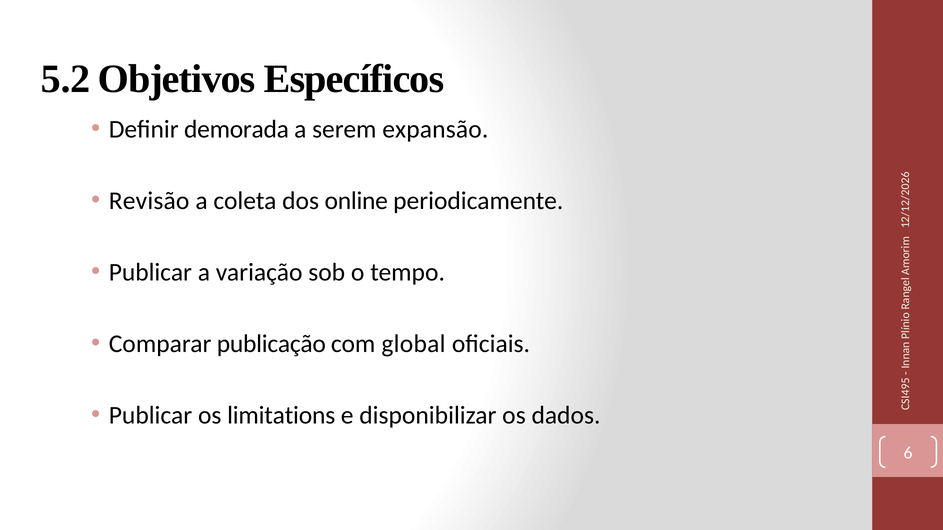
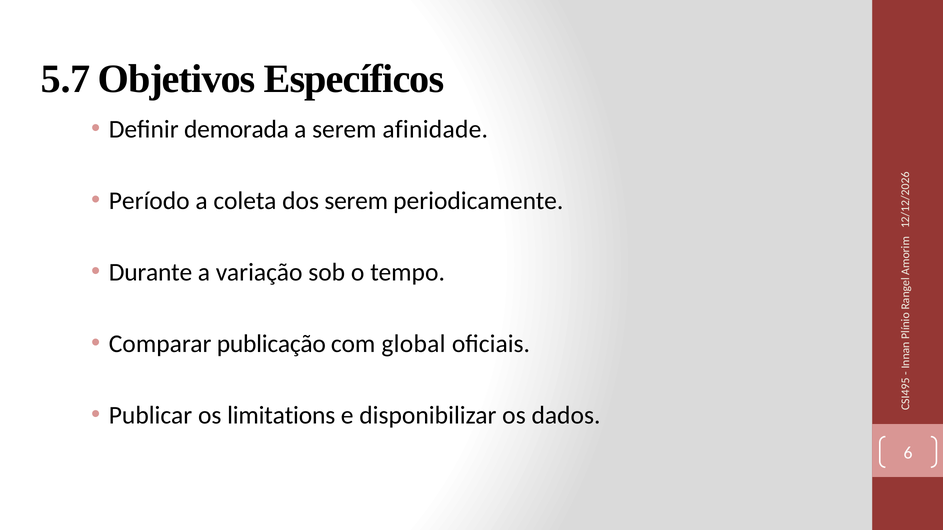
5.2: 5.2 -> 5.7 (66, 79)
expansão: expansão -> afinidade (435, 129)
Revisão: Revisão -> Período (149, 201)
dos online: online -> serem (356, 201)
Publicar: Publicar -> Durante (151, 272)
